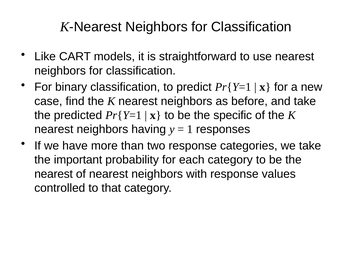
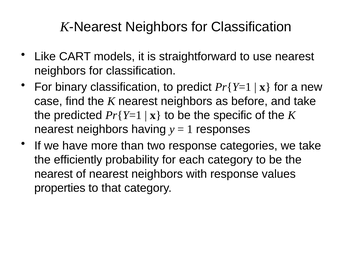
important: important -> efficiently (78, 160)
controlled: controlled -> properties (60, 188)
